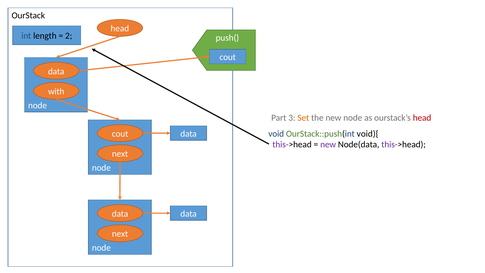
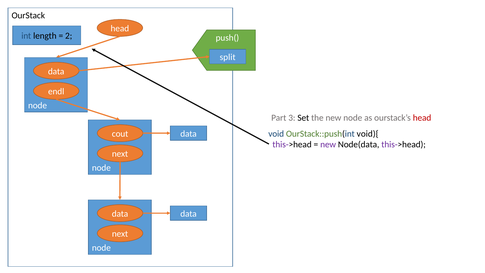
cout: cout -> split (228, 57)
with: with -> endl (56, 91)
Set colour: orange -> black (303, 118)
